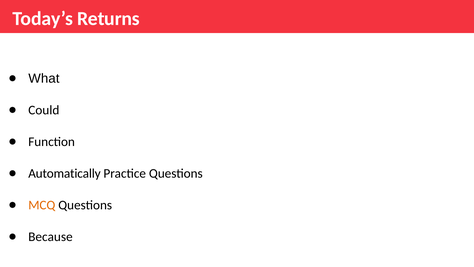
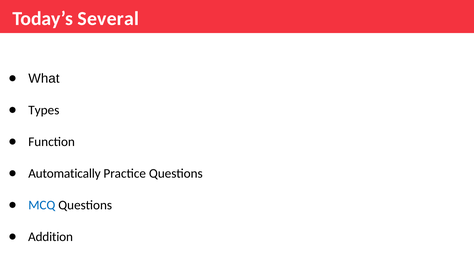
Returns: Returns -> Several (108, 19)
Could: Could -> Types (44, 110)
MCQ colour: orange -> blue (42, 205)
Because: Because -> Addition (51, 237)
